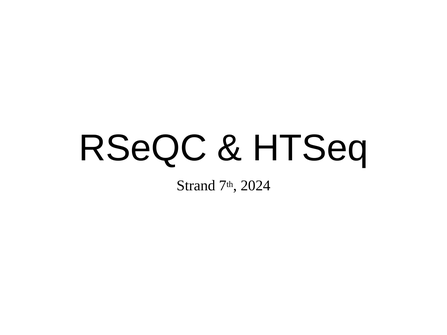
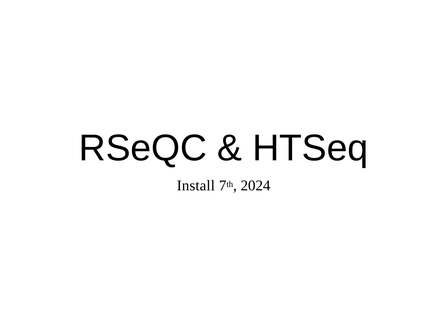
Strand: Strand -> Install (196, 186)
